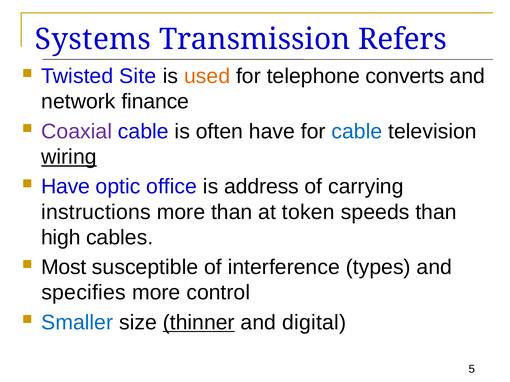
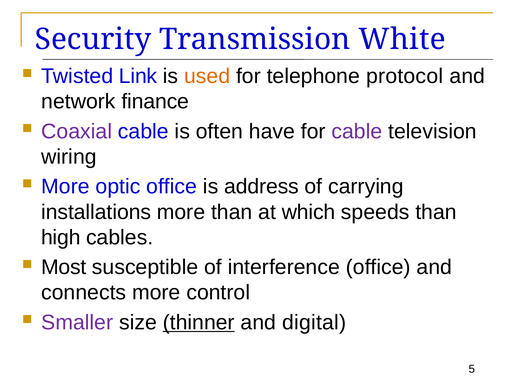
Systems: Systems -> Security (93, 39)
Refers: Refers -> White (402, 39)
Site: Site -> Link (138, 76)
converts: converts -> protocol (405, 76)
cable colour: blue -> purple (357, 132)
wiring underline: present -> none (69, 157)
Have: Have -> More (65, 187)
instructions: instructions -> installations (96, 212)
token: token -> which (309, 212)
interference types: types -> office (378, 268)
specifies: specifies -> connects (84, 293)
Smaller colour: blue -> purple (77, 323)
